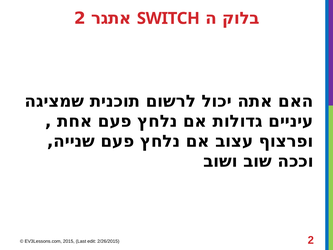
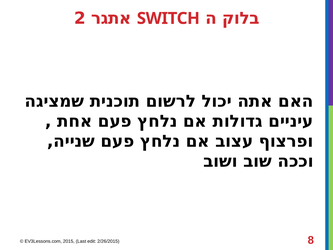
2/26/2015 2: 2 -> 8 (311, 240)
